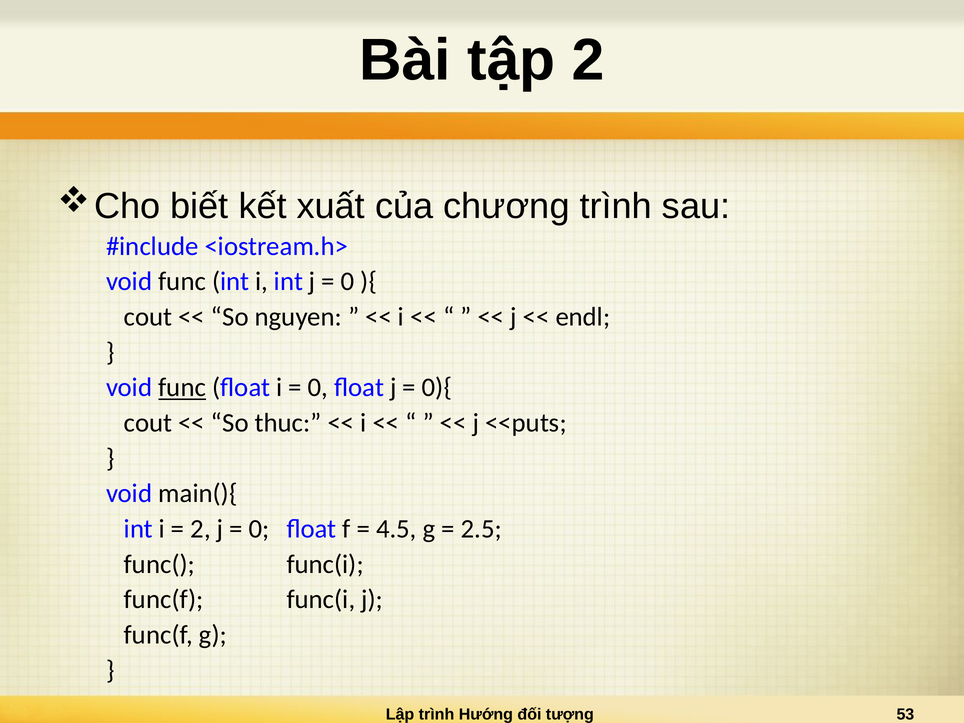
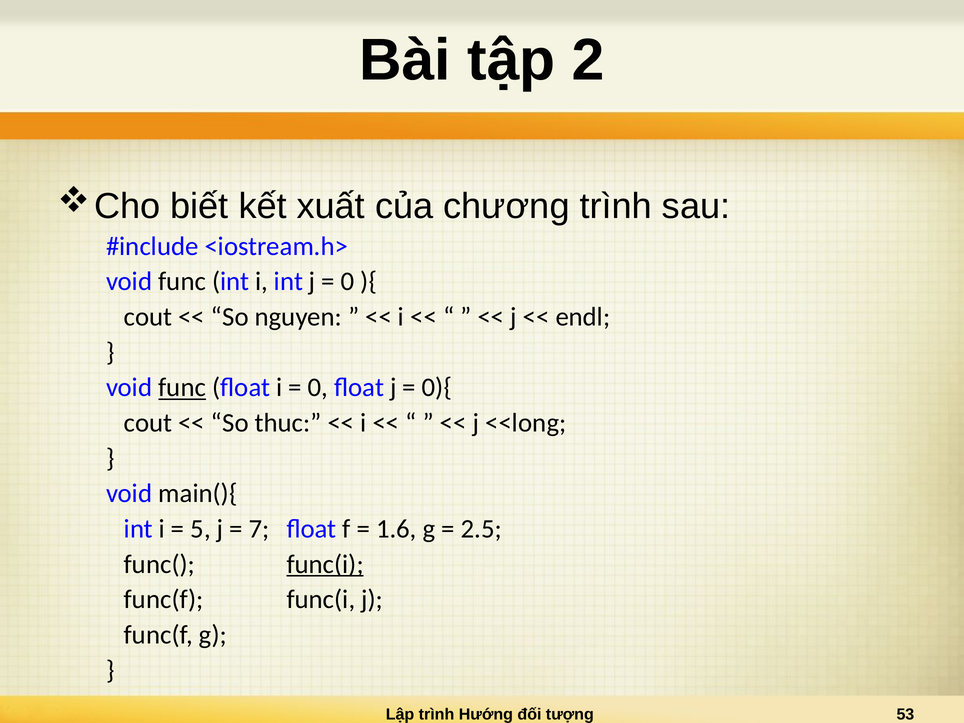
<<puts: <<puts -> <<long (526, 423)
2: 2 -> 5 (201, 529)
0: 0 -> 7 (259, 529)
4.5: 4.5 -> 1.6 (396, 529)
func(i underline: none -> present (325, 564)
